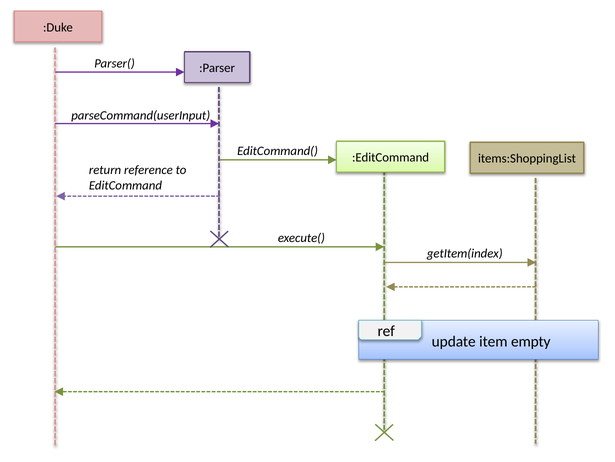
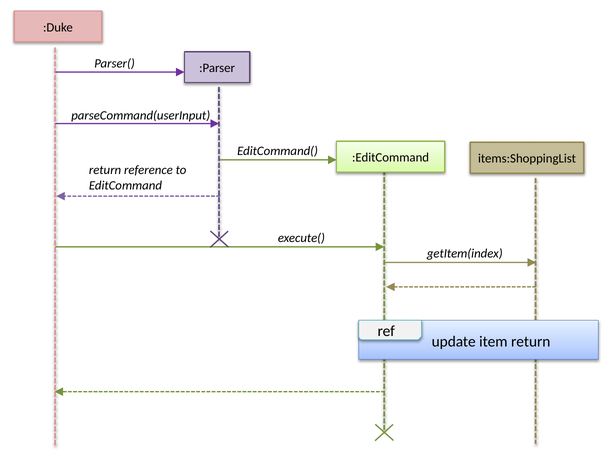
item empty: empty -> return (531, 341)
